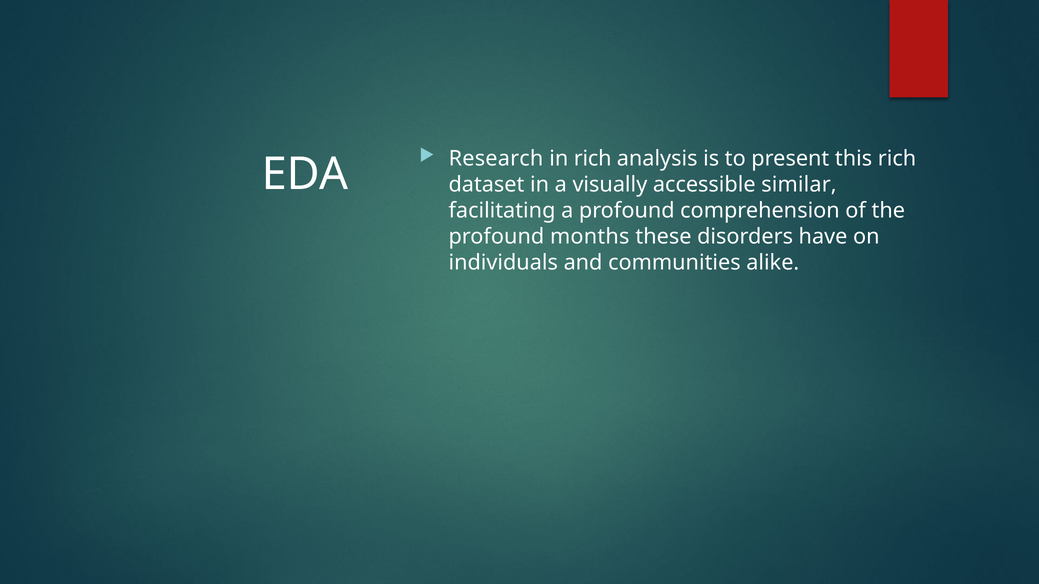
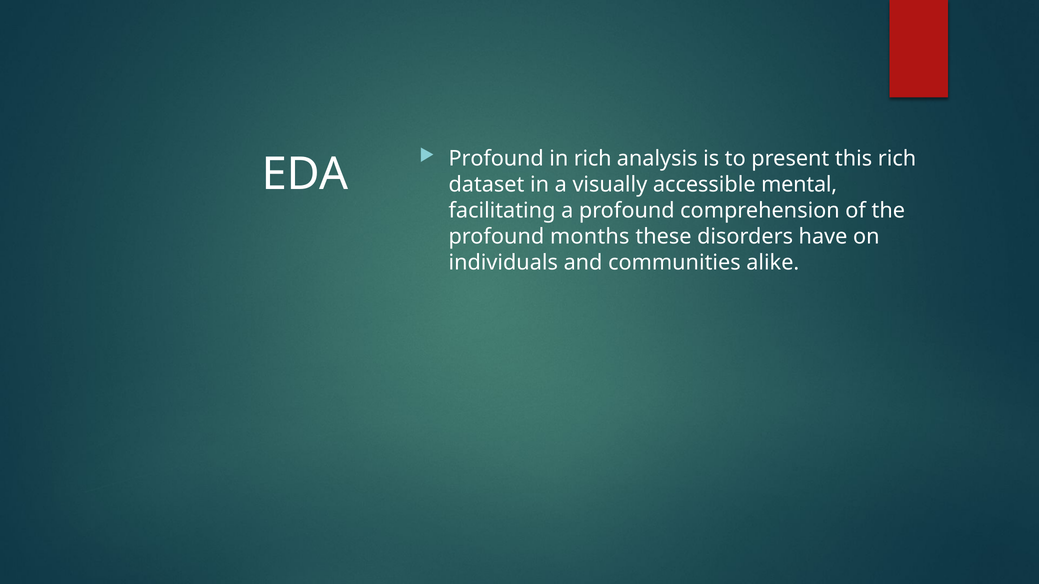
Research: Research -> Profound (496, 159)
similar: similar -> mental (799, 185)
